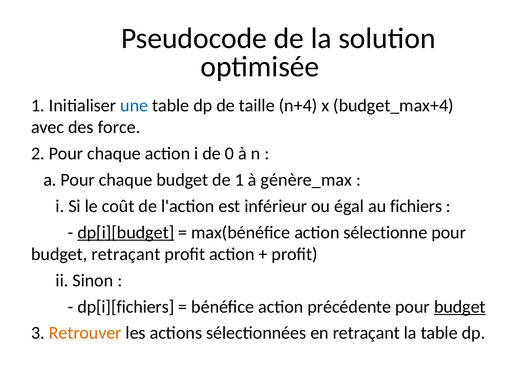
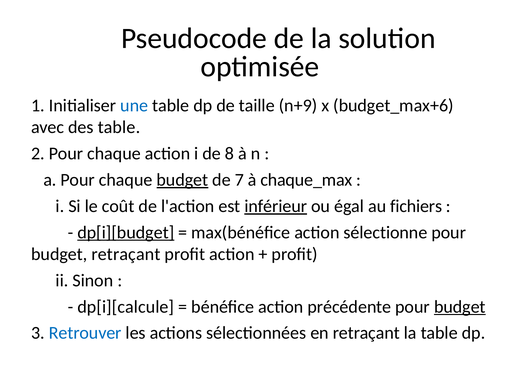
n+4: n+4 -> n+9 (298, 106)
budget_max+4: budget_max+4 -> budget_max+6 (393, 106)
des force: force -> table (119, 127)
0: 0 -> 8 (230, 154)
budget underline: none -> present (182, 180)
de 1: 1 -> 7 (239, 180)
génère_max: génère_max -> chaque_max (306, 180)
inférieur underline: none -> present (276, 206)
dp[i][fichiers: dp[i][fichiers -> dp[i][calcule (126, 307)
Retrouver colour: orange -> blue (85, 333)
